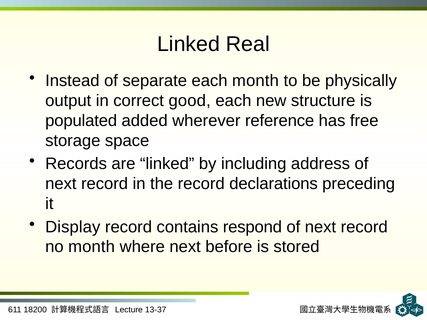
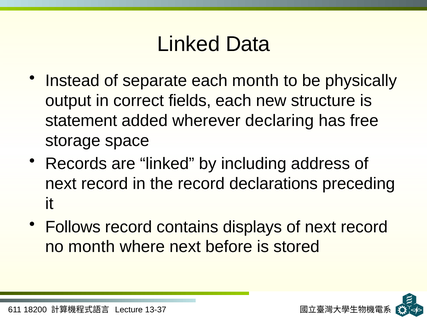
Real: Real -> Data (248, 44)
good: good -> fields (190, 101)
populated: populated -> statement (81, 121)
reference: reference -> declaring (279, 121)
Display: Display -> Follows (73, 227)
respond: respond -> displays (252, 227)
